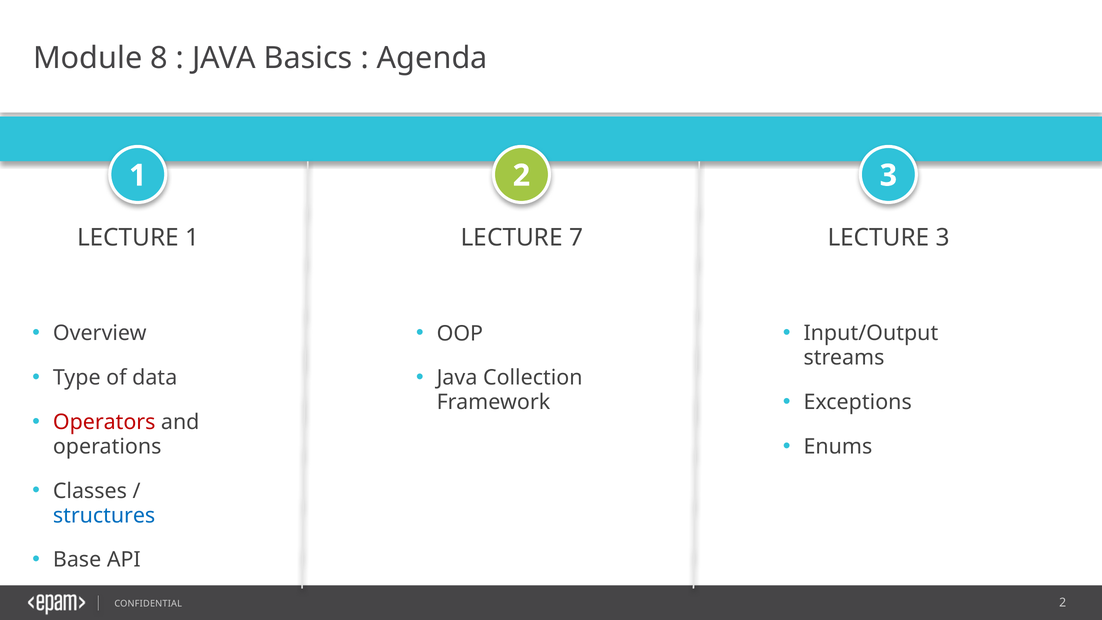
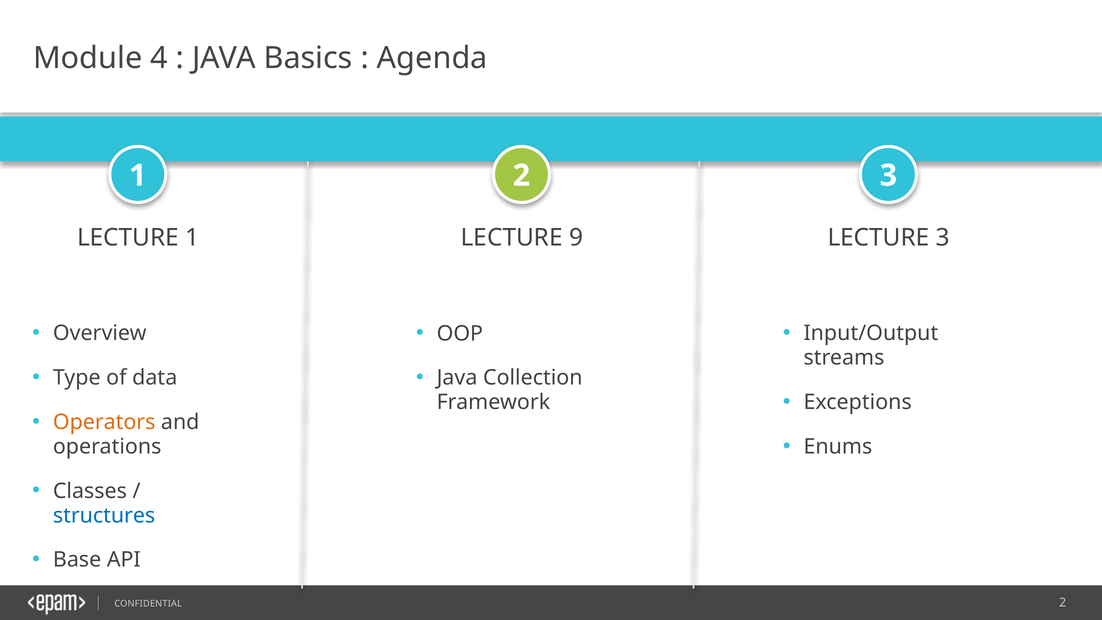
8: 8 -> 4 (159, 58)
7: 7 -> 9 (576, 237)
Operators colour: red -> orange (104, 422)
